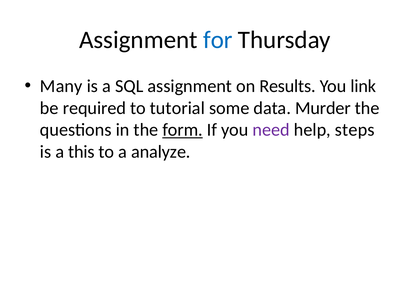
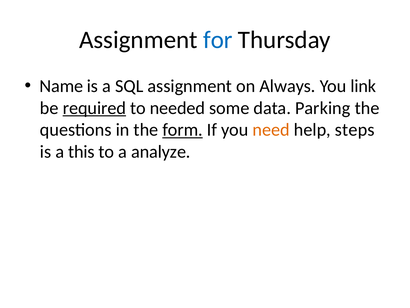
Many: Many -> Name (61, 86)
Results: Results -> Always (288, 86)
required underline: none -> present (94, 108)
tutorial: tutorial -> needed (177, 108)
Murder: Murder -> Parking (323, 108)
need colour: purple -> orange (271, 130)
